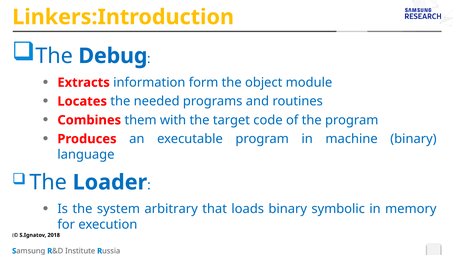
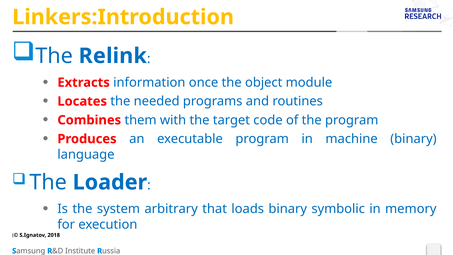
Debug: Debug -> Relink (113, 56)
form: form -> once (204, 82)
